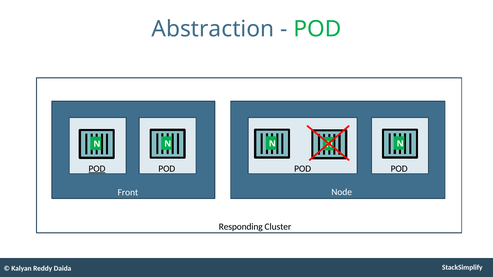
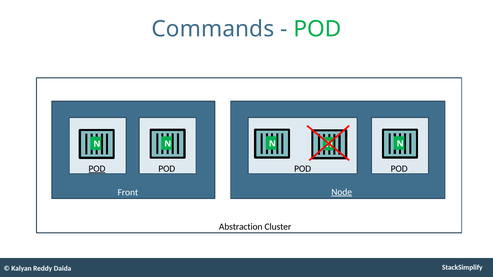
Abstraction: Abstraction -> Commands (213, 29)
Node underline: none -> present (342, 192)
Responding: Responding -> Abstraction (241, 227)
